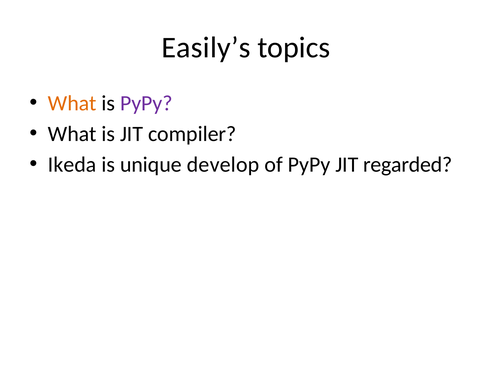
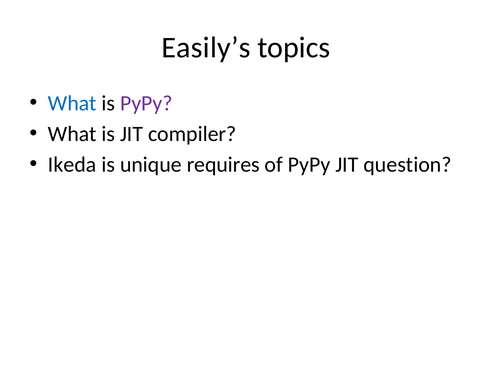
What colour: orange -> blue (72, 103)
develop: develop -> requires (223, 164)
regarded: regarded -> question (408, 164)
